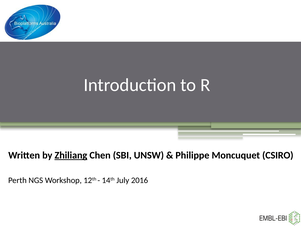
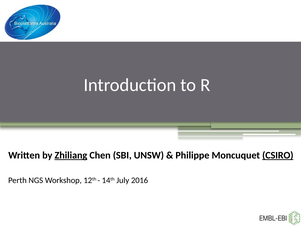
CSIRO underline: none -> present (278, 155)
